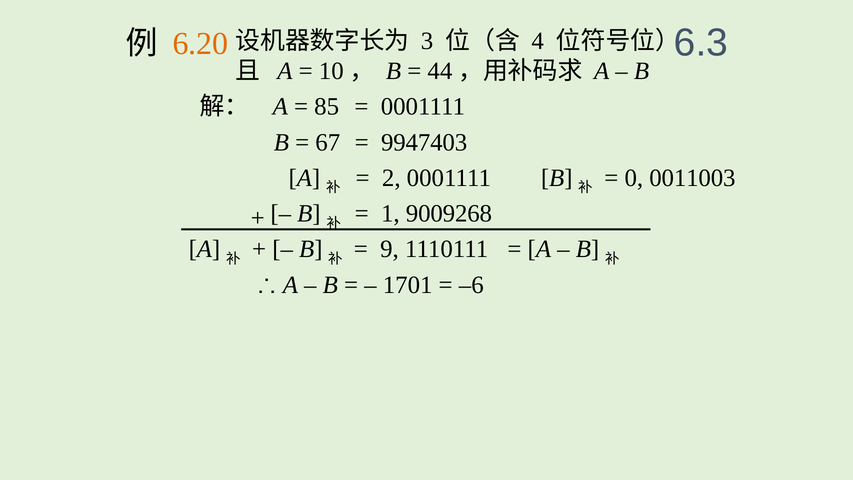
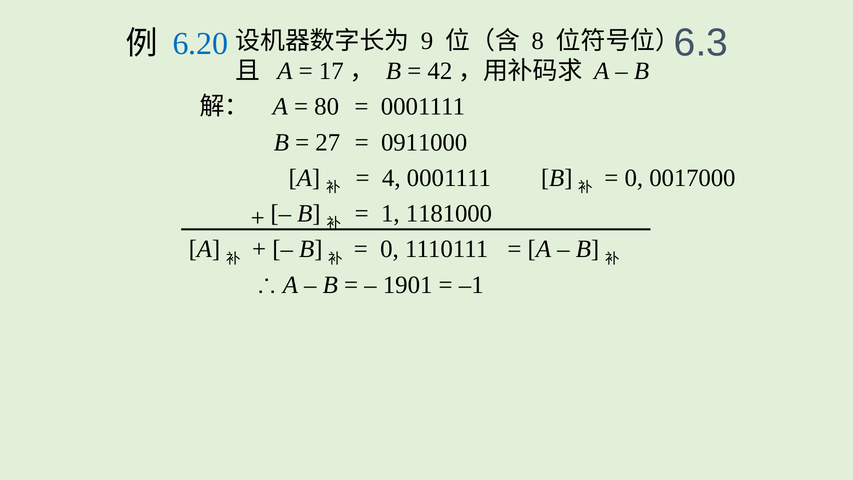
6.20 colour: orange -> blue (200, 44)
3: 3 -> 9 (427, 41)
4: 4 -> 8 (538, 41)
10: 10 -> 17 (331, 71)
44: 44 -> 42 (440, 71)
85: 85 -> 80 (327, 107)
67: 67 -> 27 (328, 142)
9947403: 9947403 -> 0911000 (424, 142)
2: 2 -> 4 (391, 178)
0011003: 0011003 -> 0017000 (692, 178)
9009268: 9009268 -> 1181000 (449, 214)
9: 9 -> 0 (390, 249)
1701: 1701 -> 1901 (408, 285)
–6: –6 -> –1 (471, 285)
